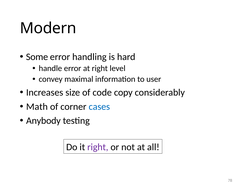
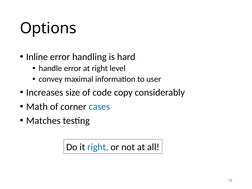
Modern: Modern -> Options (48, 28)
Some: Some -> Inline (37, 57)
Anybody: Anybody -> Matches (43, 121)
right colour: purple -> blue (98, 147)
